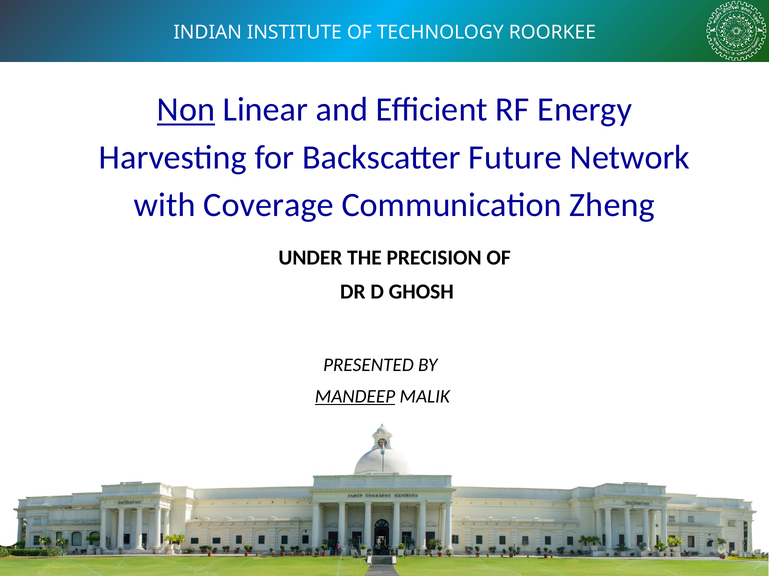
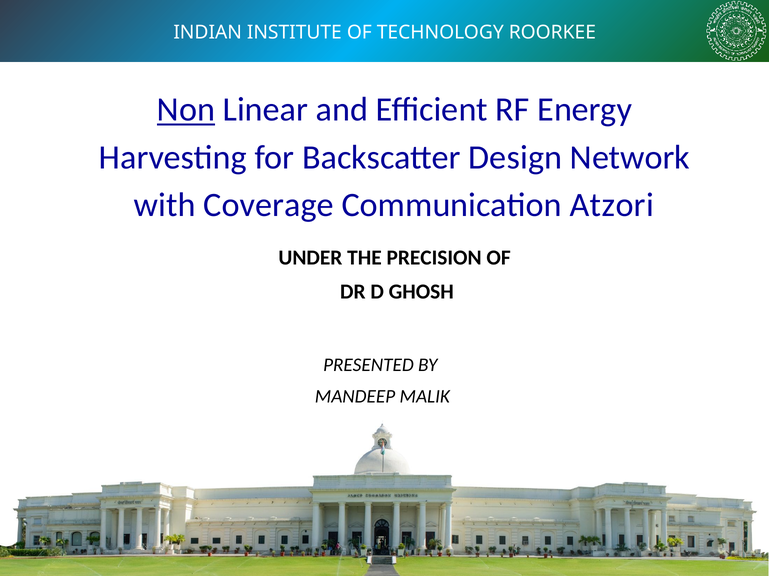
Future: Future -> Design (515, 157)
Zheng: Zheng -> Atzori (612, 205)
MANDEEP underline: present -> none (355, 397)
